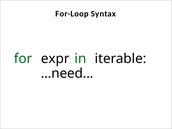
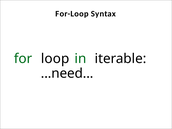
expr: expr -> loop (55, 59)
